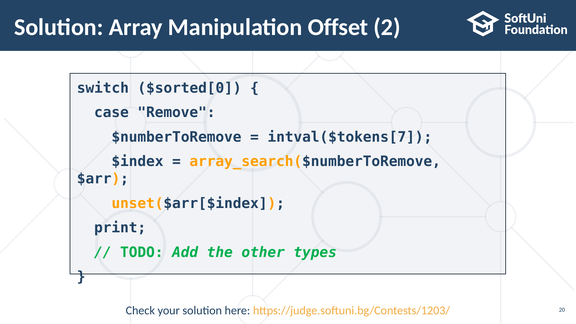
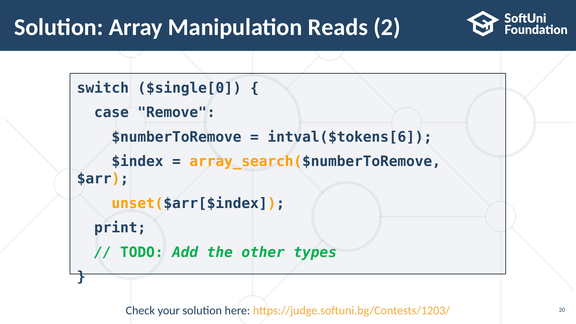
Offset: Offset -> Reads (338, 27)
$sorted[0: $sorted[0 -> $single[0 (190, 88)
intval($tokens[7: intval($tokens[7 -> intval($tokens[6 (350, 137)
